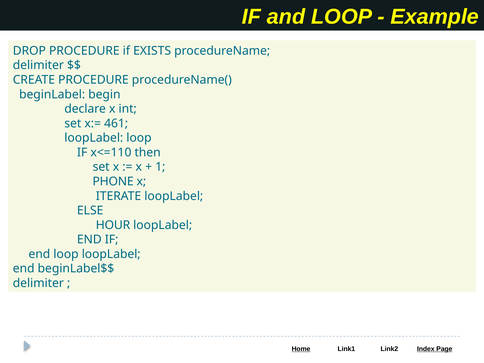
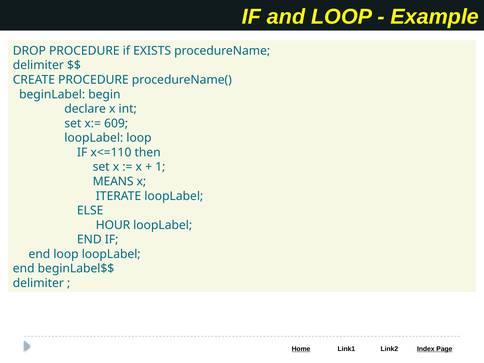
461: 461 -> 609 (116, 123)
PHONE: PHONE -> MEANS (113, 181)
